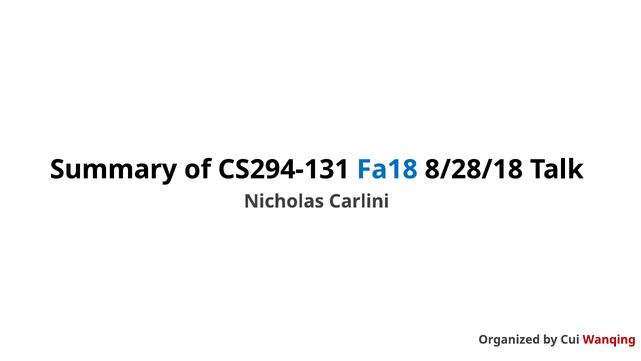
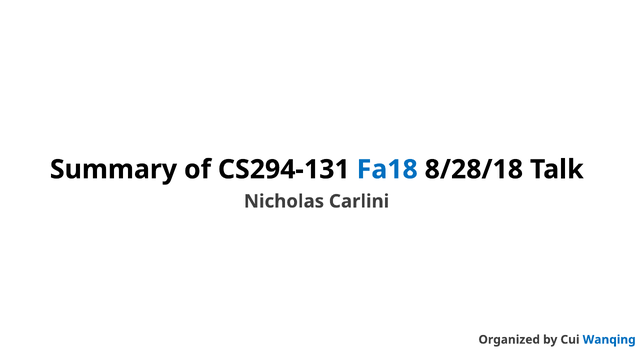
Wanqing colour: red -> blue (609, 339)
